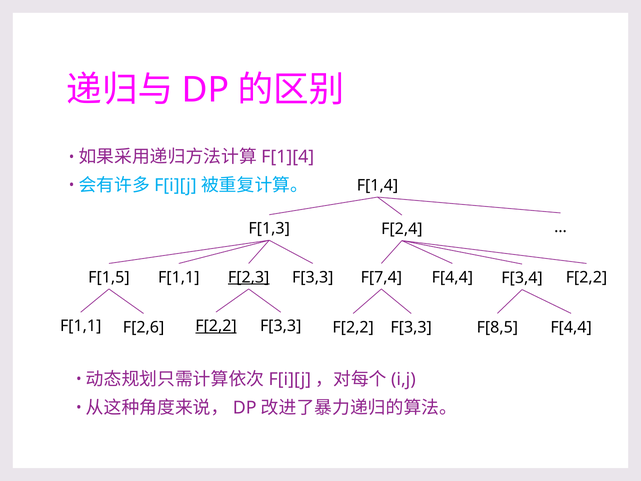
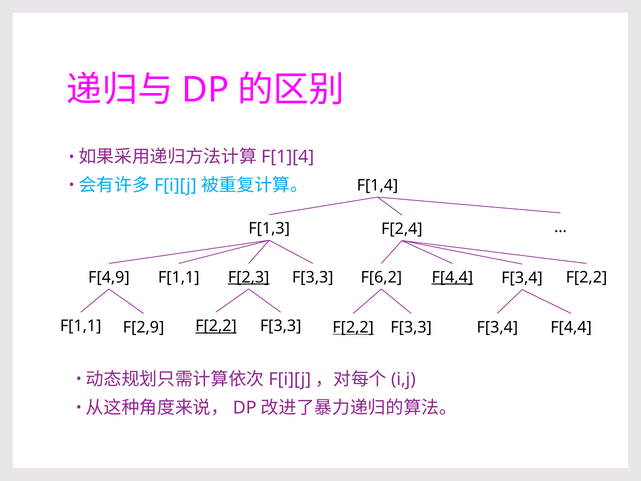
F[1,5: F[1,5 -> F[4,9 (109, 277)
F[7,4: F[7,4 -> F[6,2 (381, 277)
F[4,4 underline: none -> present (452, 277)
F[2,6: F[2,6 -> F[2,9 (144, 327)
F[2,2 underline: none -> present (353, 327)
F[3,3 F[8,5: F[8,5 -> F[3,4 (497, 327)
